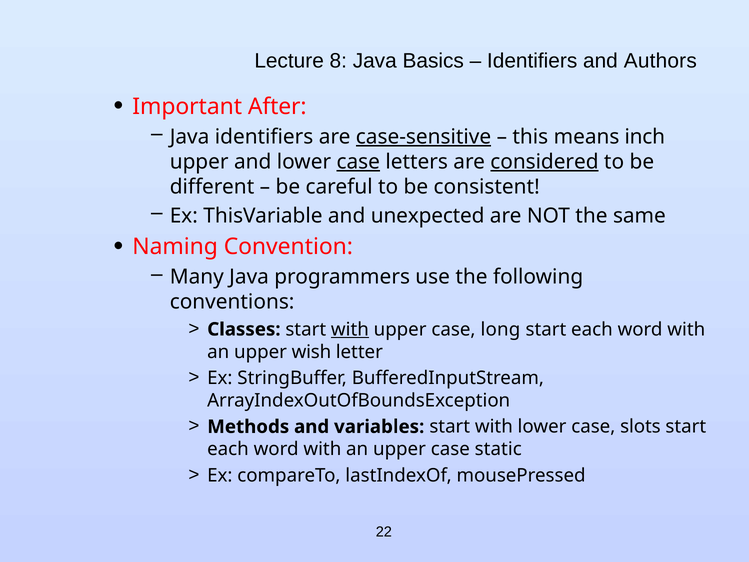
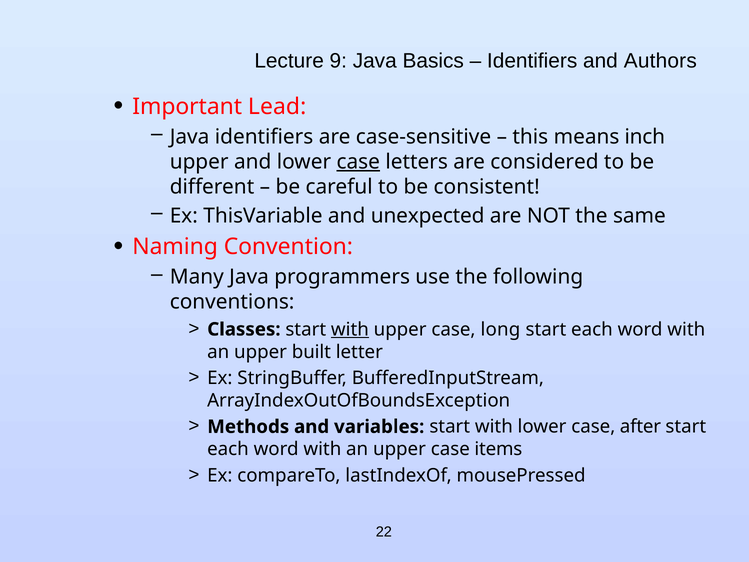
8: 8 -> 9 (338, 61)
After: After -> Lead (277, 106)
case-sensitive underline: present -> none (424, 137)
considered underline: present -> none (544, 162)
wish: wish -> built (311, 352)
slots: slots -> after (640, 427)
static: static -> items (498, 449)
